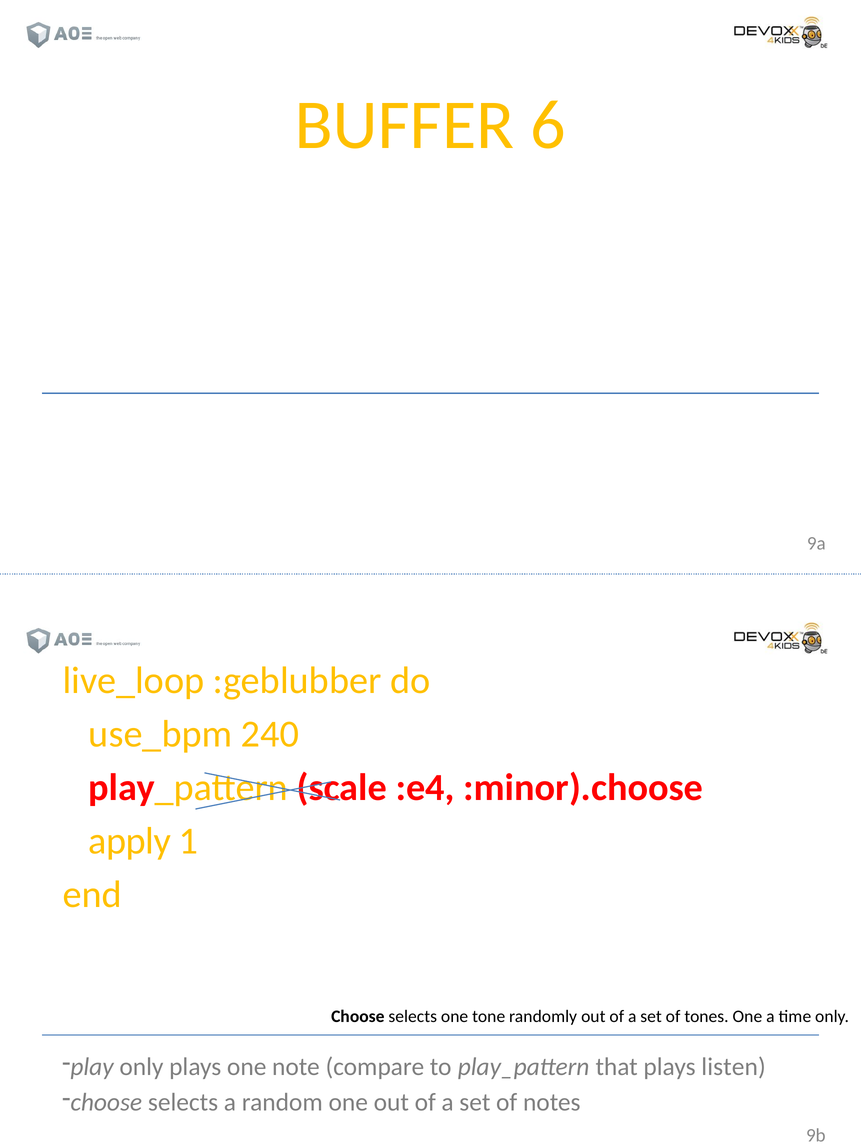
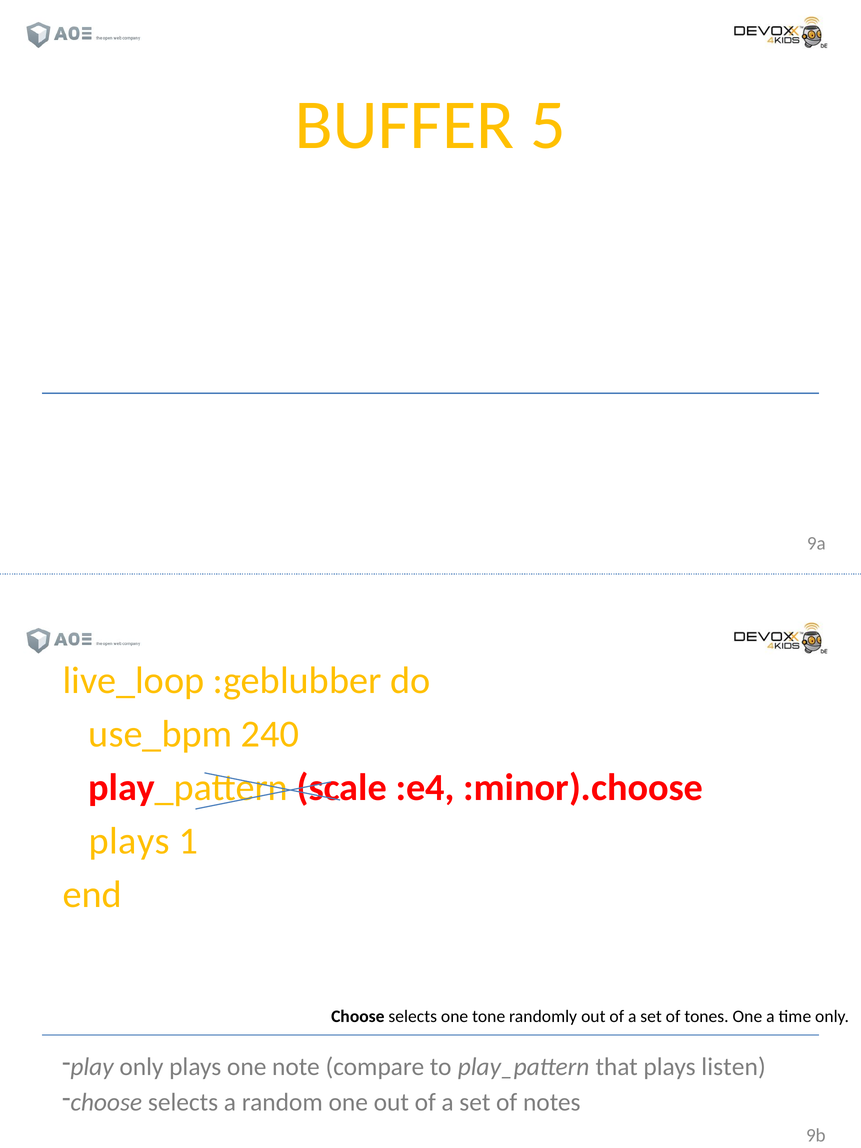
6: 6 -> 5 (548, 125)
apply: apply -> plays (129, 841)
